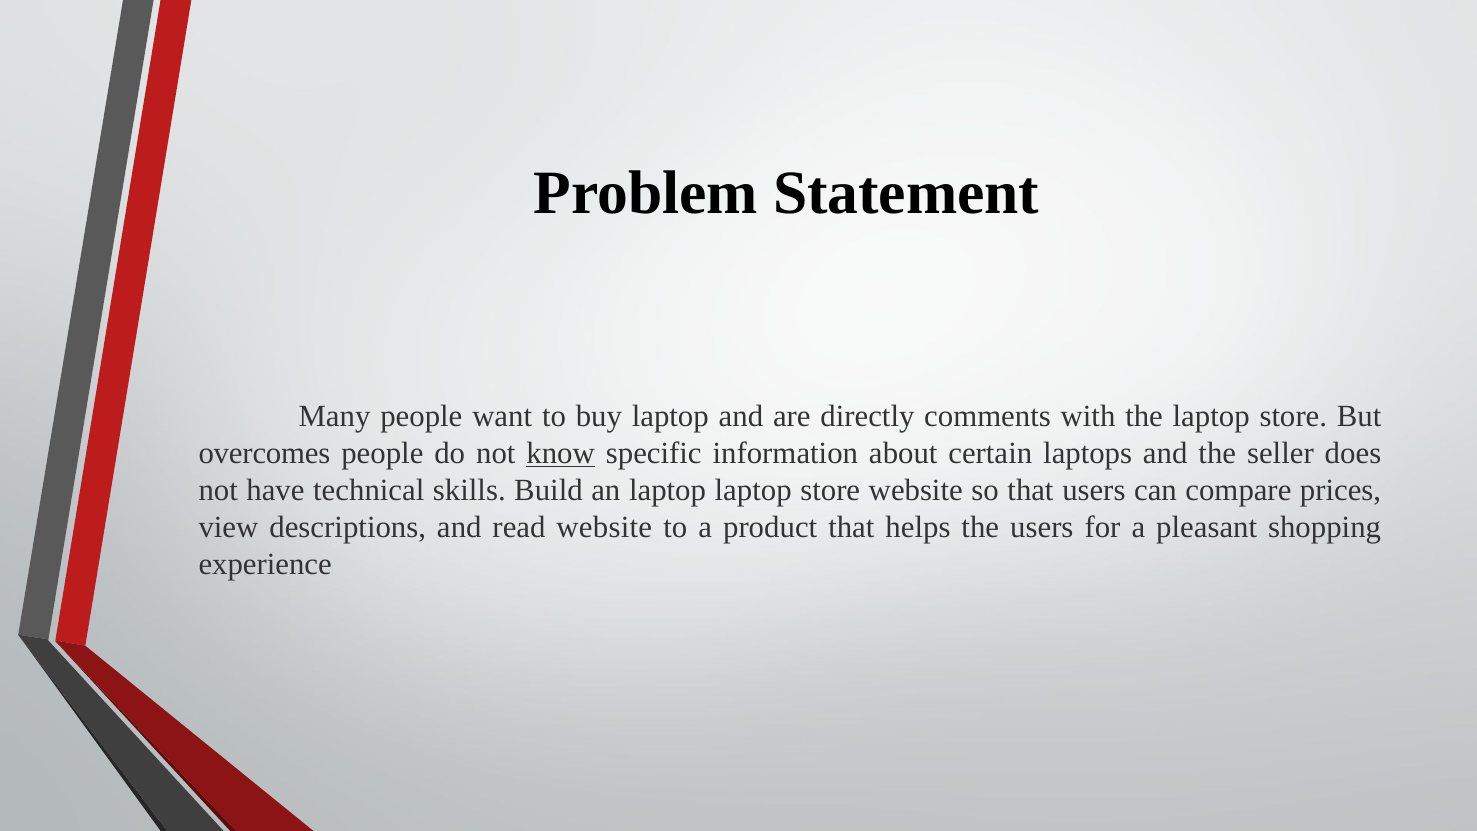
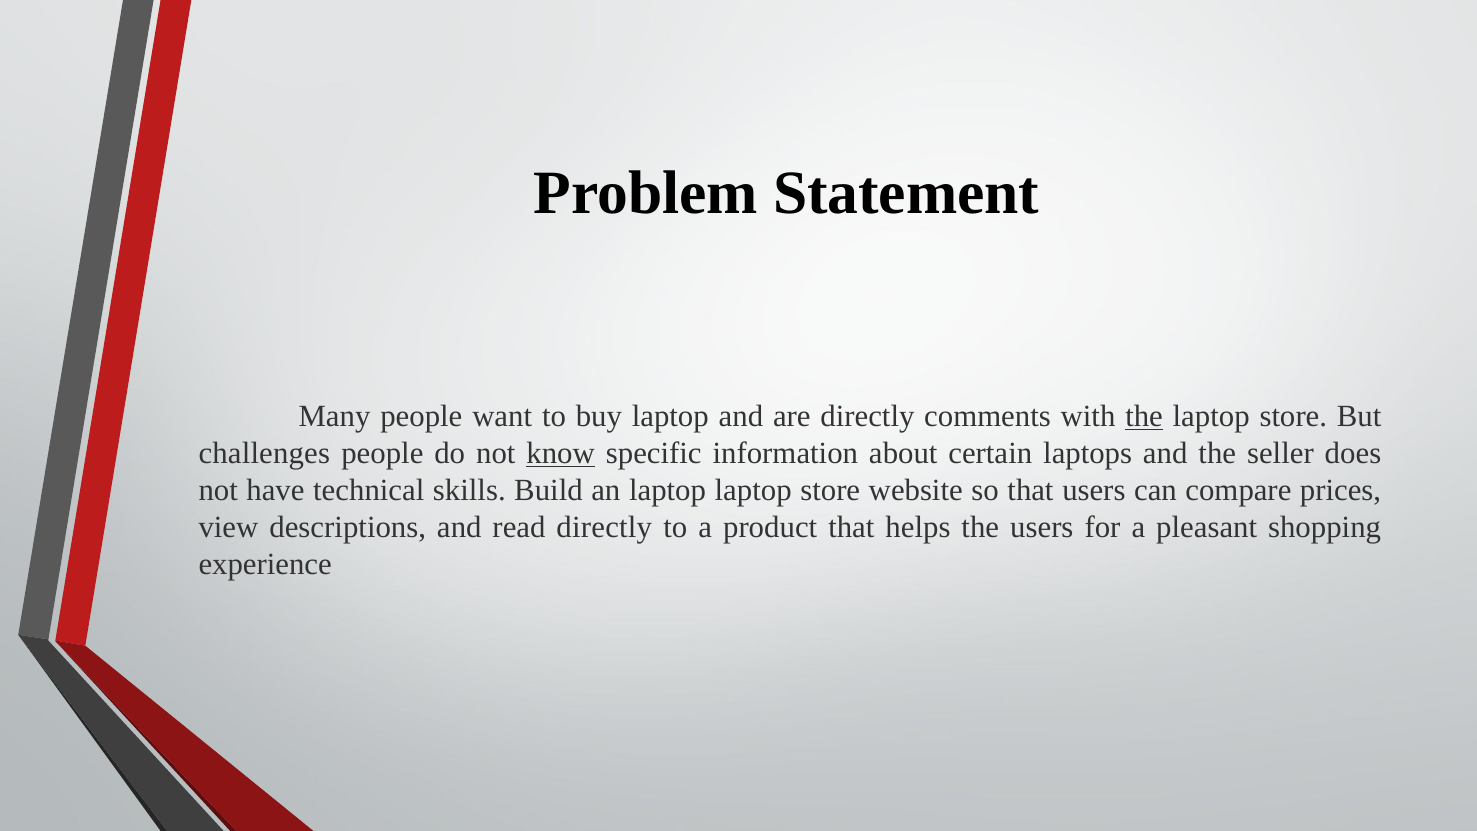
the underline: none -> present (1144, 416)
overcomes: overcomes -> challenges (264, 453)
read website: website -> directly (604, 527)
